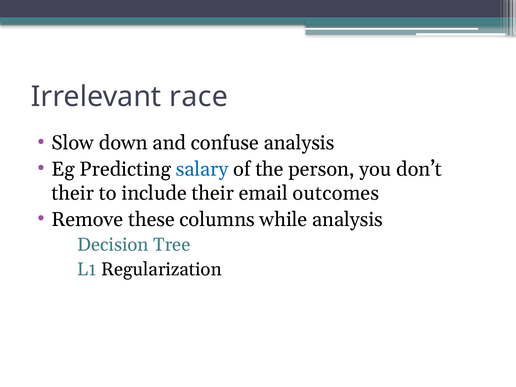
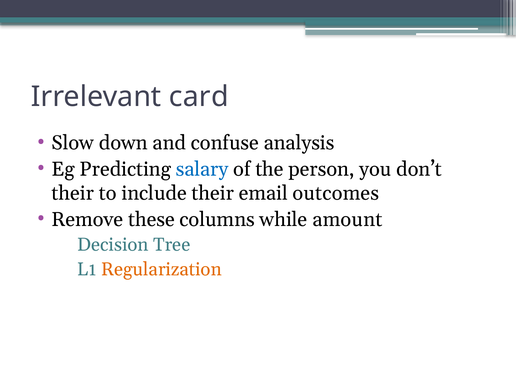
race: race -> card (199, 97)
while analysis: analysis -> amount (347, 220)
Regularization colour: black -> orange (161, 269)
